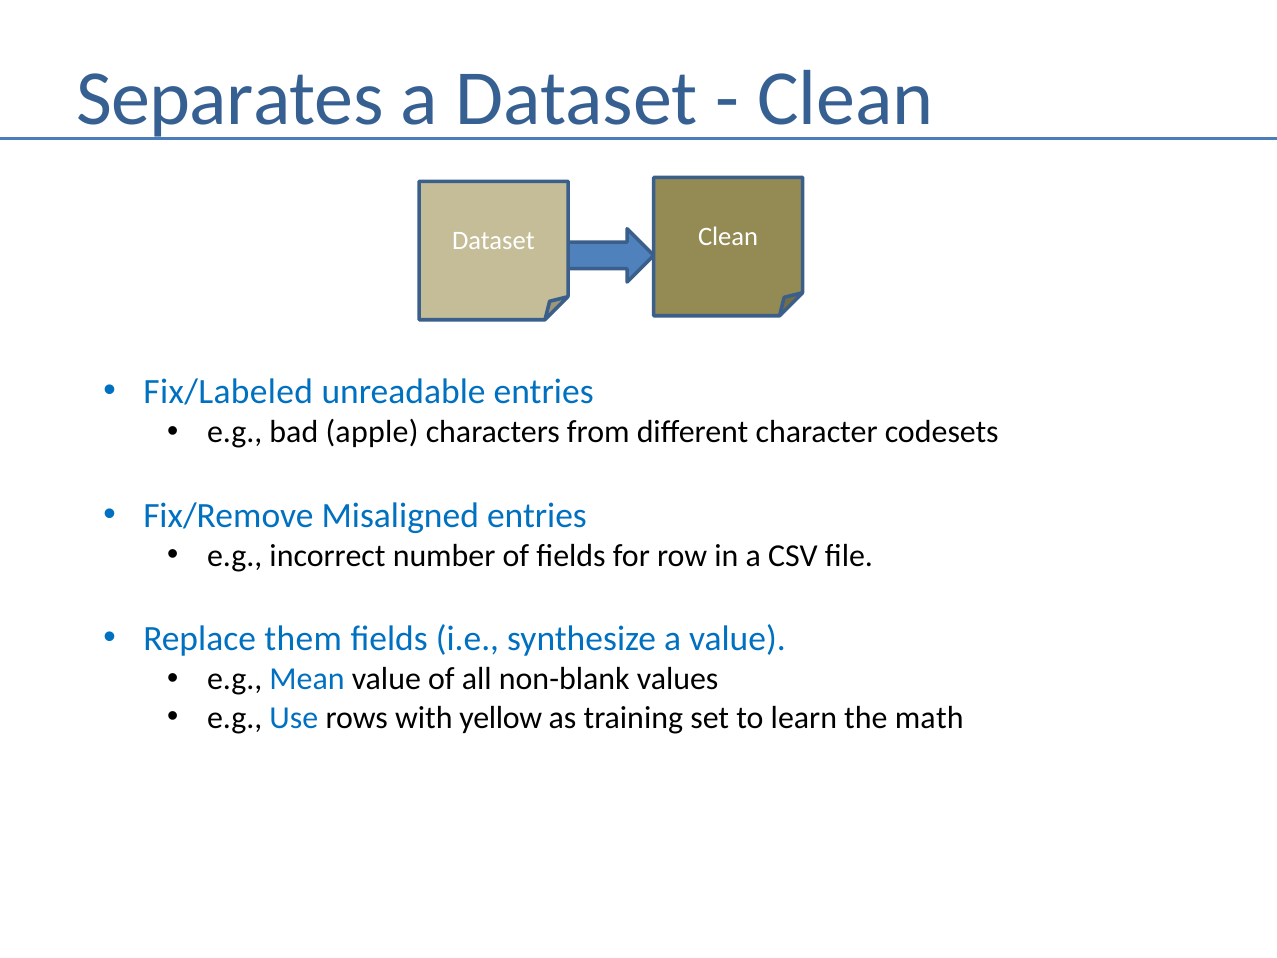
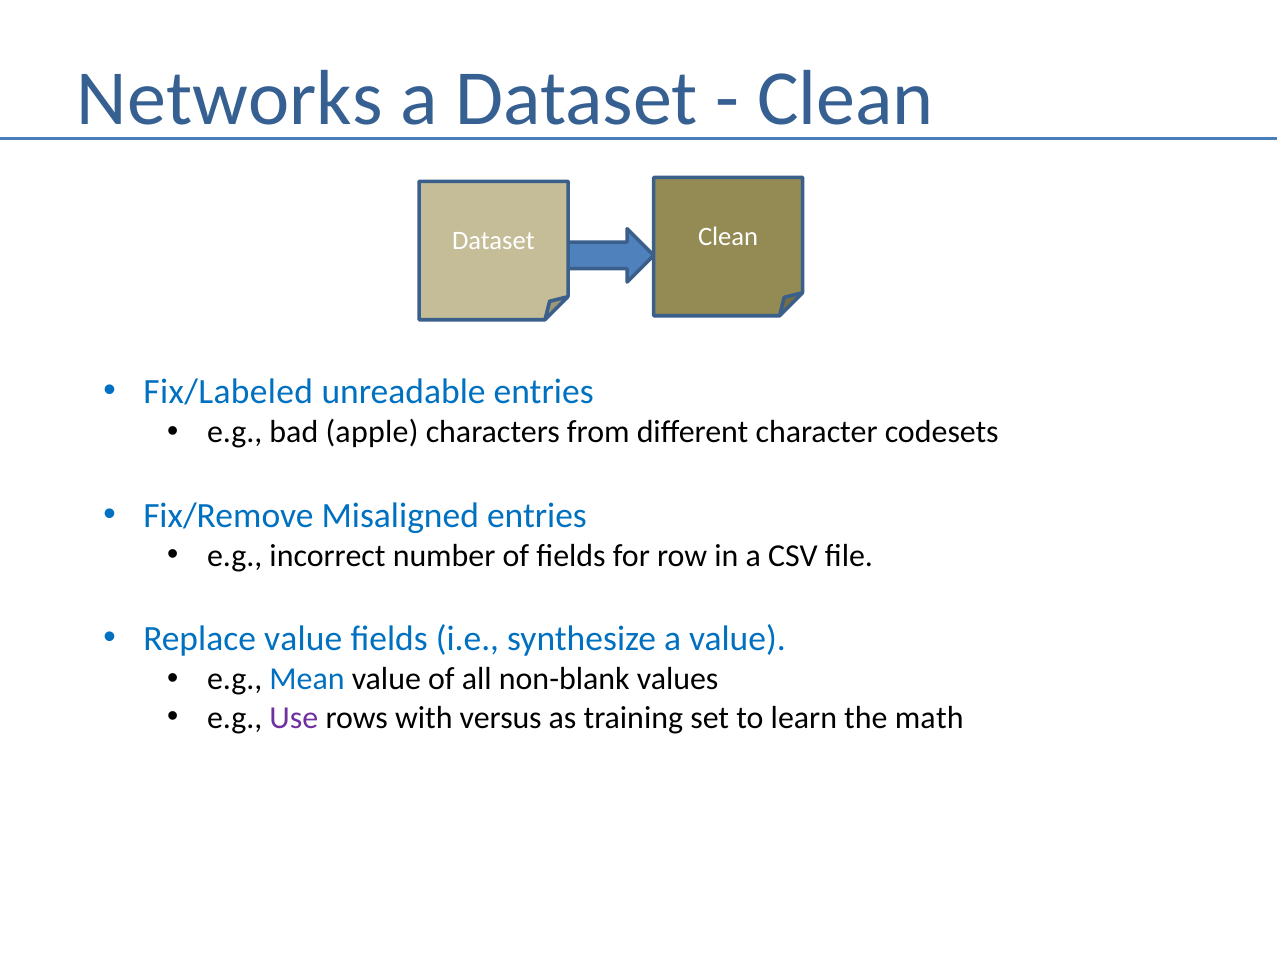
Separates: Separates -> Networks (230, 99)
Replace them: them -> value (303, 639)
Use colour: blue -> purple (294, 717)
yellow: yellow -> versus (501, 717)
